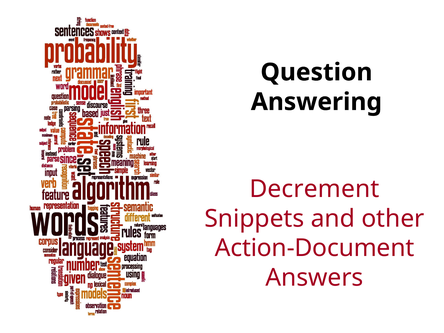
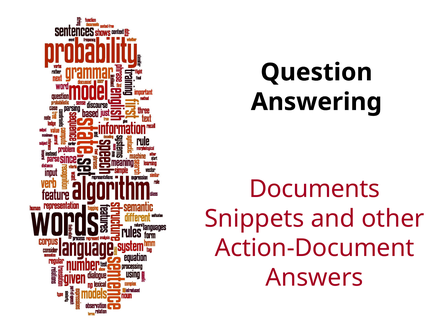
Decrement: Decrement -> Documents (315, 189)
